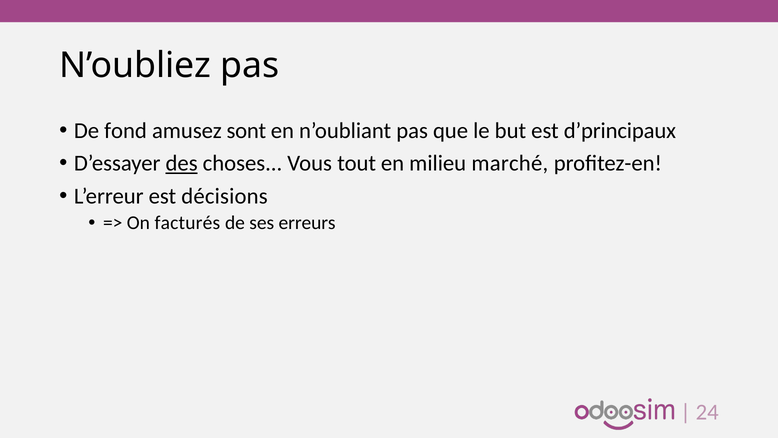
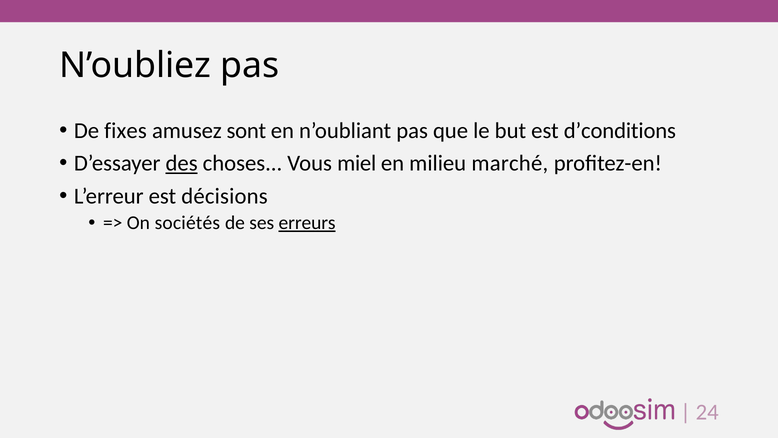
fond: fond -> fixes (125, 131)
d’principaux: d’principaux -> d’conditions (620, 131)
tout: tout -> miel (357, 163)
facturés: facturés -> sociétés (187, 223)
erreurs underline: none -> present (307, 223)
